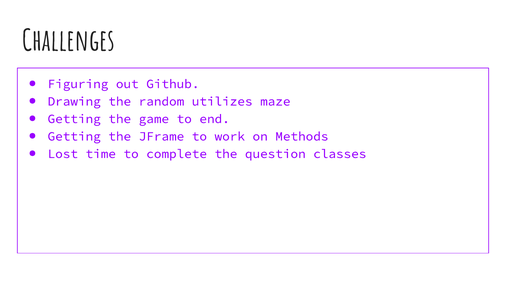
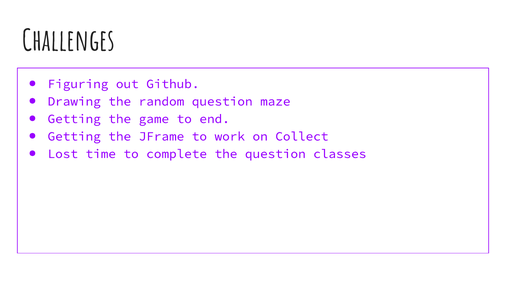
random utilizes: utilizes -> question (222, 101)
Methods: Methods -> Collect (302, 136)
